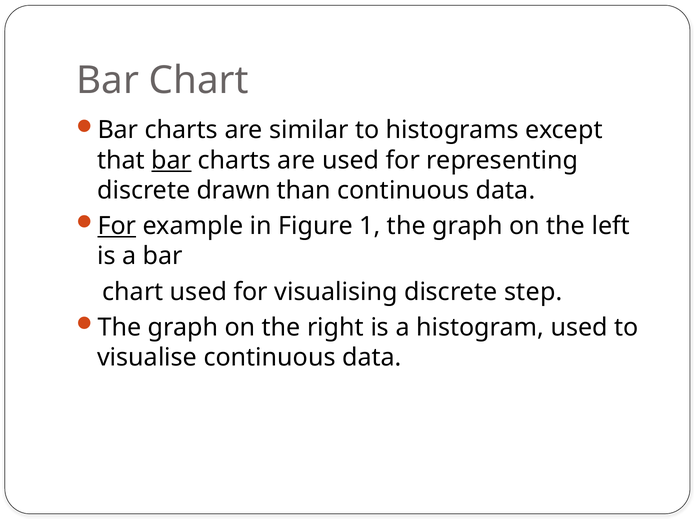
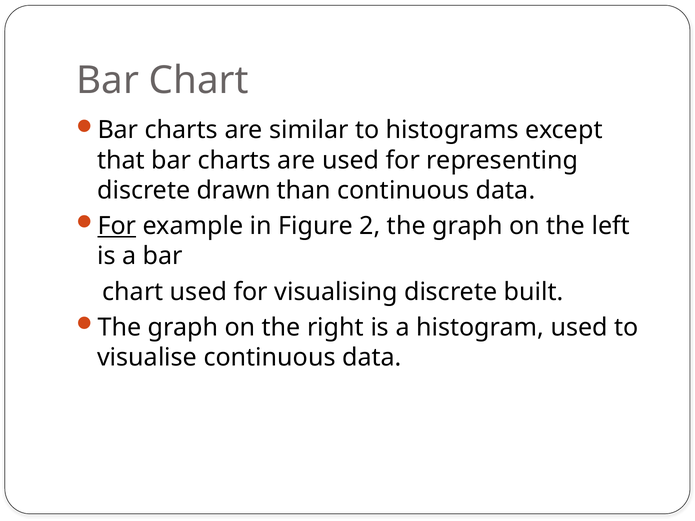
bar underline: present -> none (171, 160)
1: 1 -> 2 (370, 226)
step: step -> built (534, 292)
